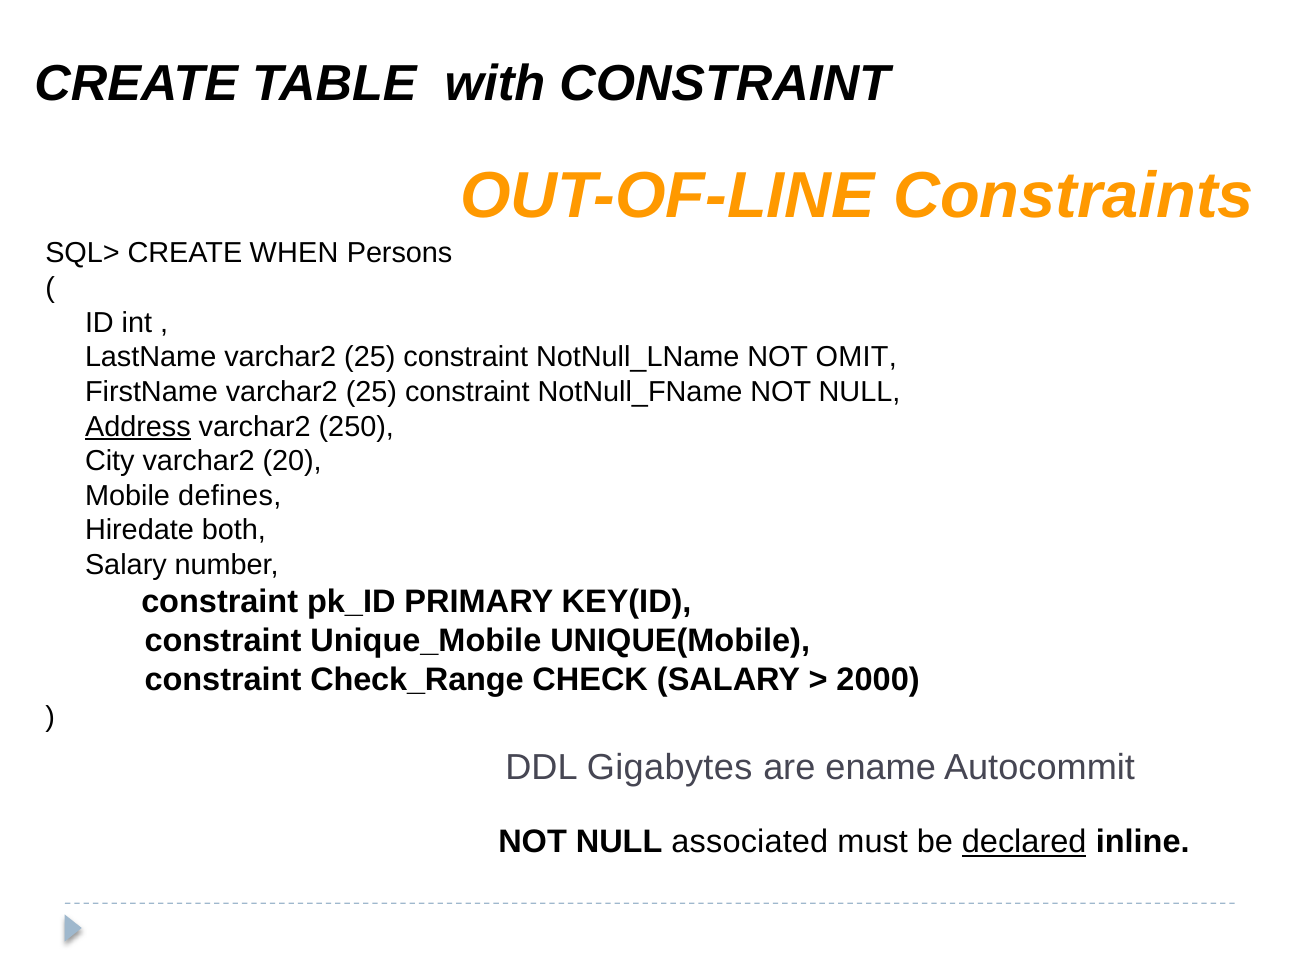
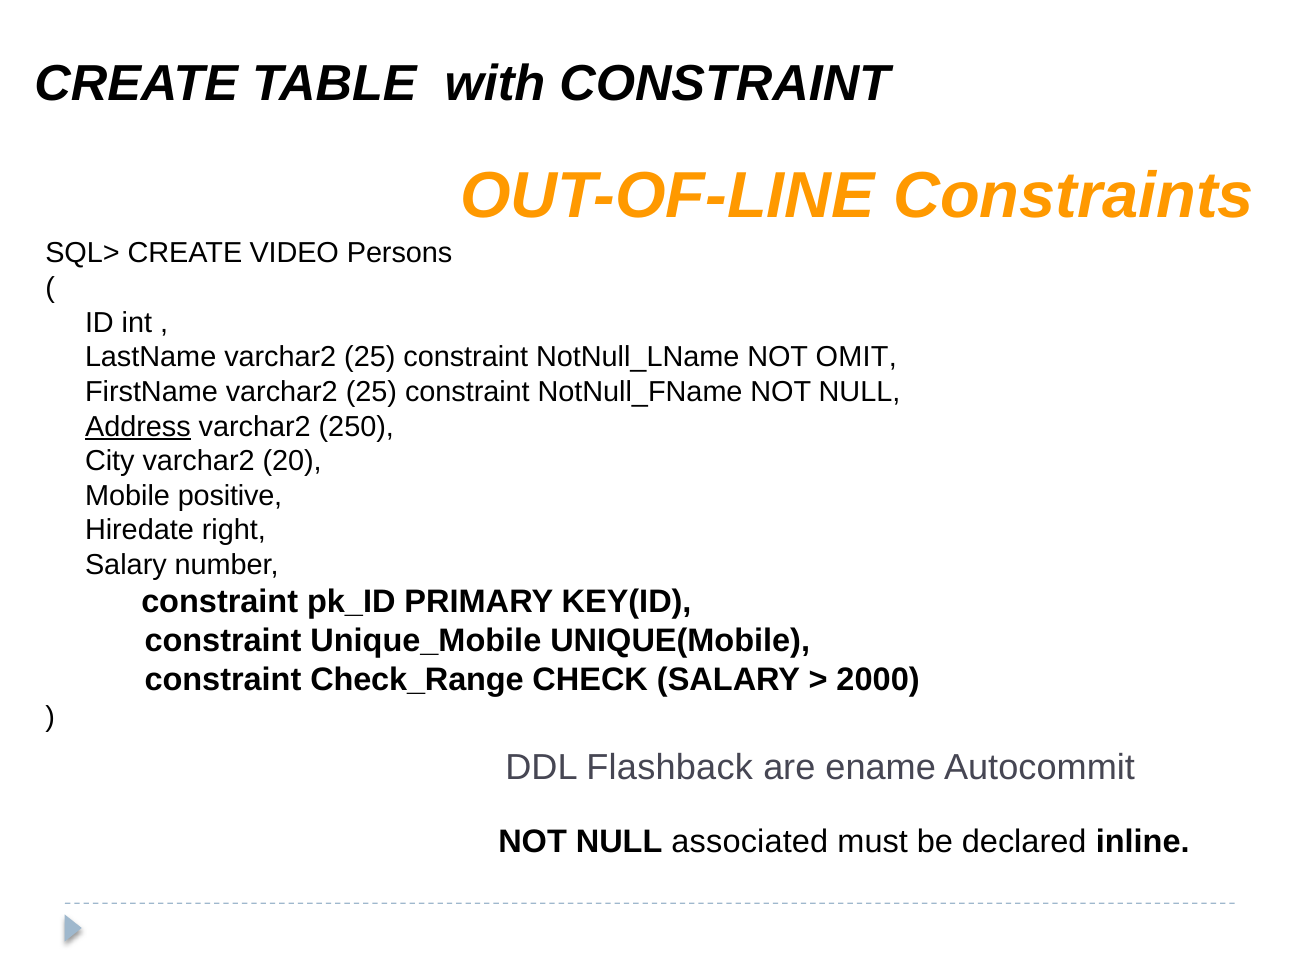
WHEN: WHEN -> VIDEO (294, 253)
defines: defines -> positive (230, 496)
both: both -> right (234, 530)
Gigabytes: Gigabytes -> Flashback (670, 767)
declared underline: present -> none (1024, 842)
